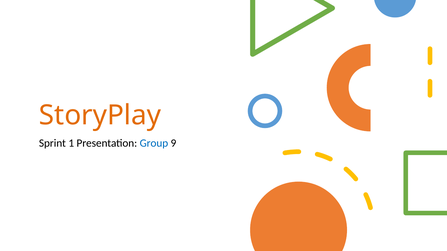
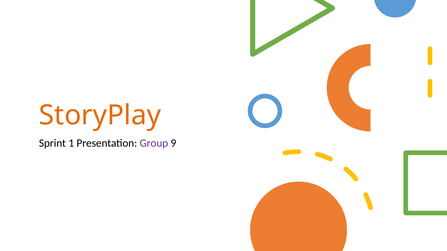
Group colour: blue -> purple (154, 143)
